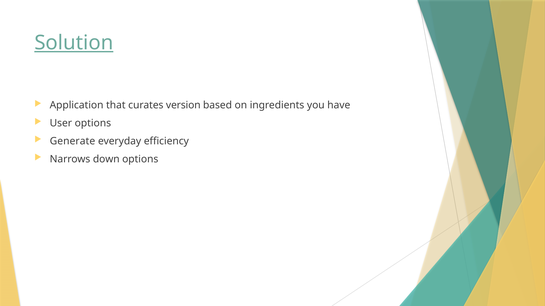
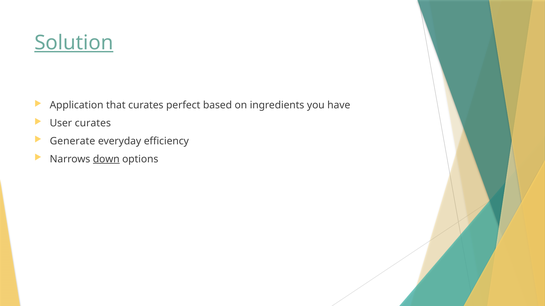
version: version -> perfect (183, 105)
User options: options -> curates (93, 123)
down underline: none -> present (106, 159)
